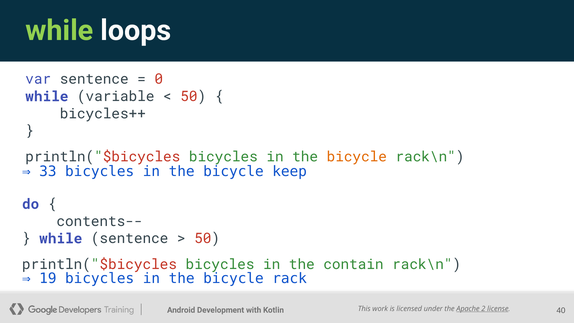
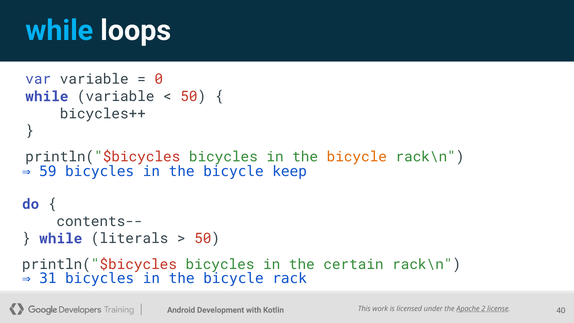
while colour: light green -> light blue (59, 30)
var sentence: sentence -> variable (94, 79)
33: 33 -> 59 (48, 171)
while sentence: sentence -> literals (130, 238)
contain: contain -> certain (353, 264)
19: 19 -> 31 (48, 278)
